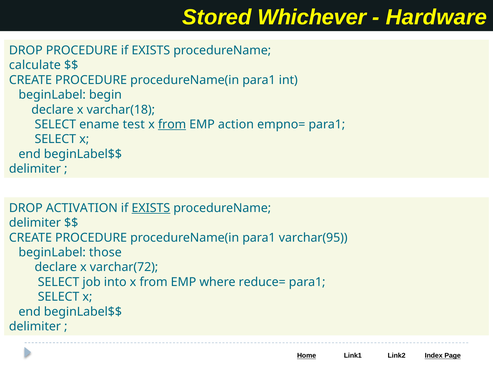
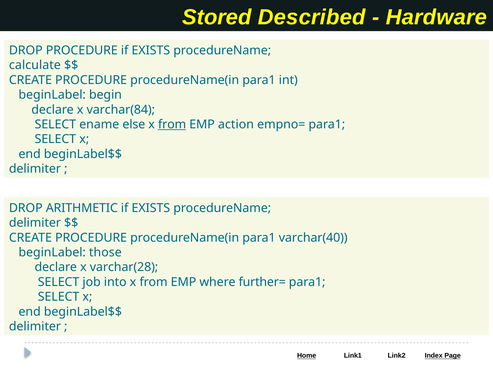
Whichever: Whichever -> Described (312, 17)
varchar(18: varchar(18 -> varchar(84 (121, 110)
test: test -> else (134, 124)
ACTIVATION: ACTIVATION -> ARITHMETIC (82, 208)
EXISTS underline: present -> none (151, 208)
varchar(95: varchar(95 -> varchar(40 (313, 237)
varchar(72: varchar(72 -> varchar(28 (124, 267)
reduce=: reduce= -> further= (262, 282)
